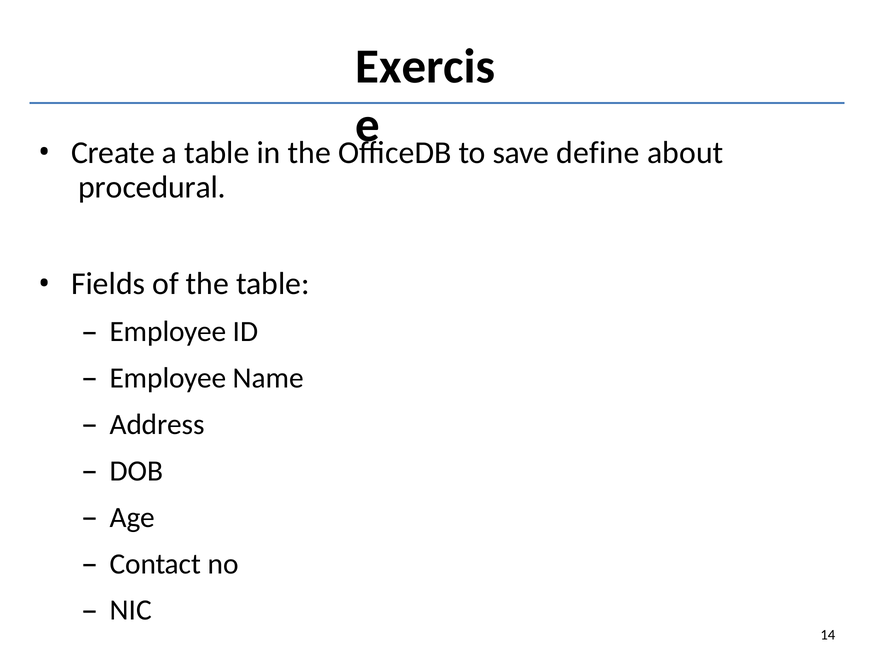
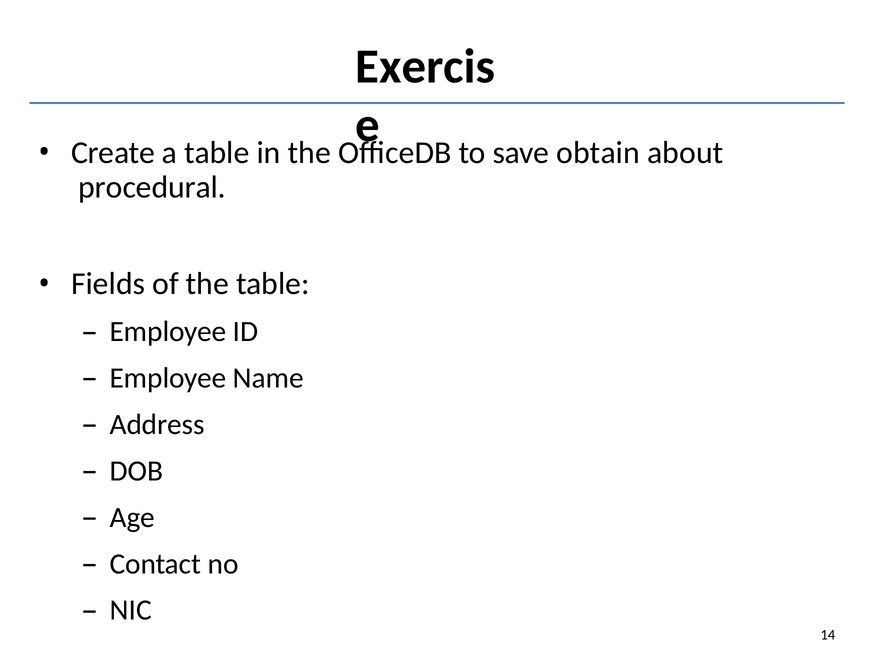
define: define -> obtain (598, 153)
